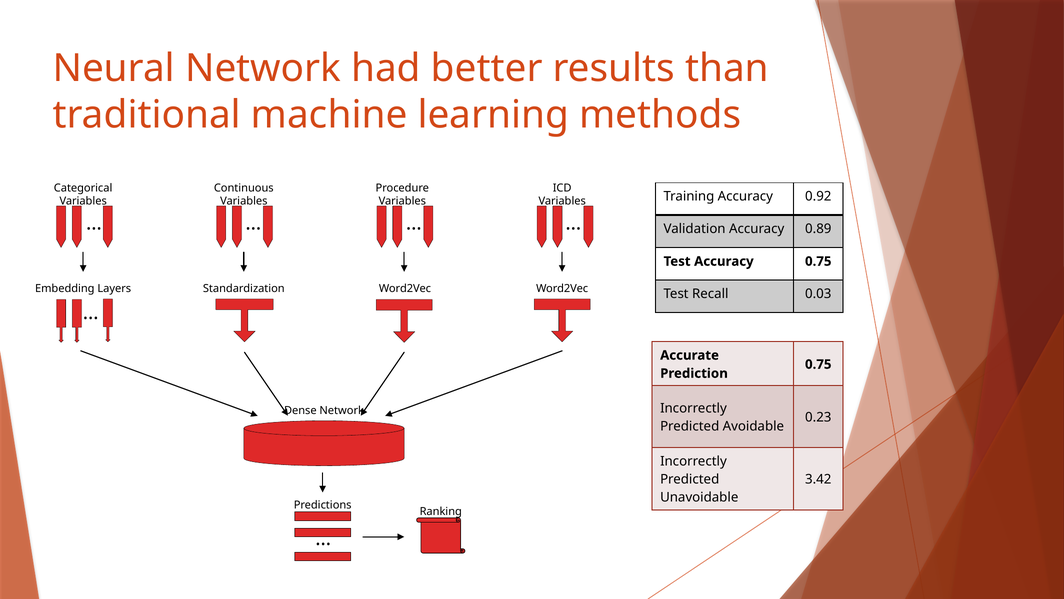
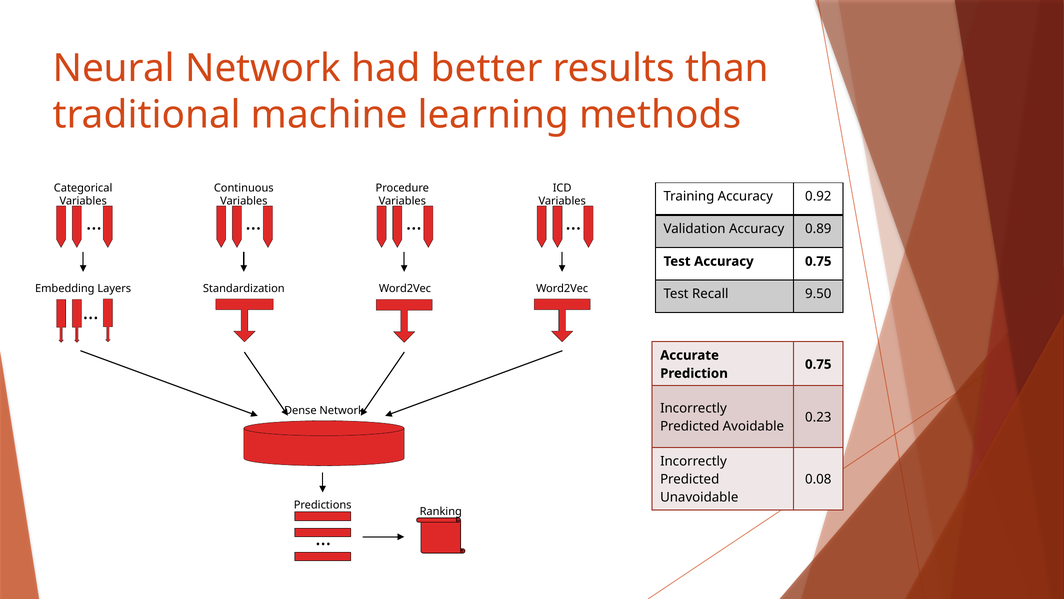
0.03: 0.03 -> 9.50 (818, 294)
3.42: 3.42 -> 0.08 (818, 479)
